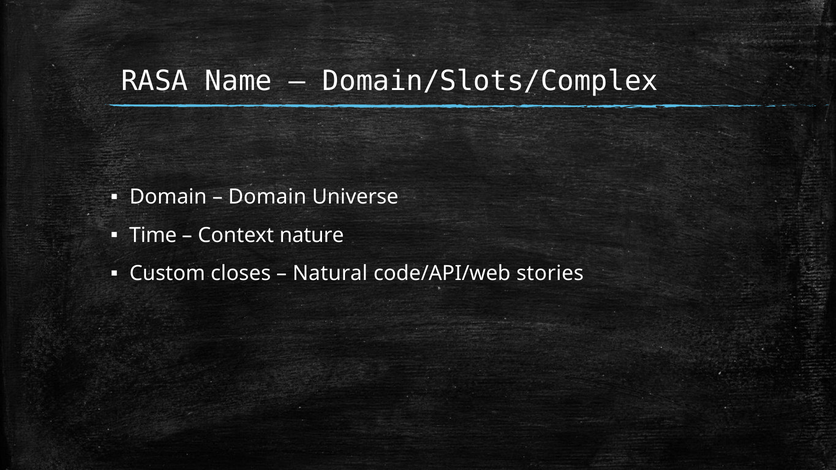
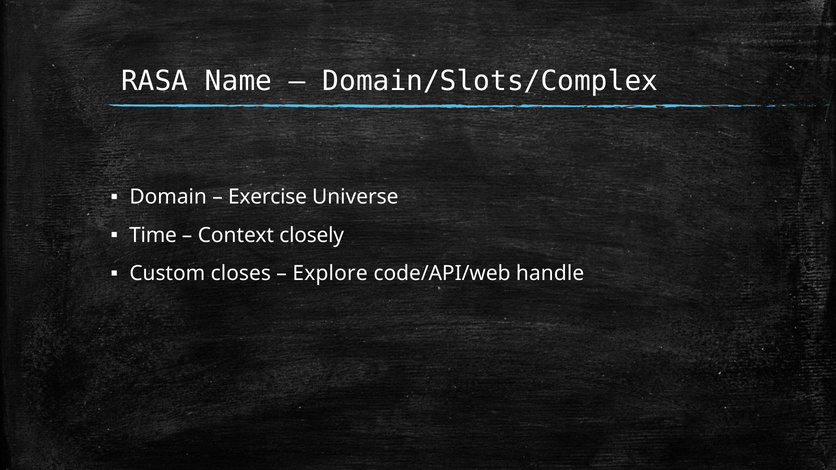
Domain: Domain -> Exercise (268, 197)
nature: nature -> closely (312, 235)
Natural: Natural -> Explore (330, 274)
stories: stories -> handle (550, 274)
